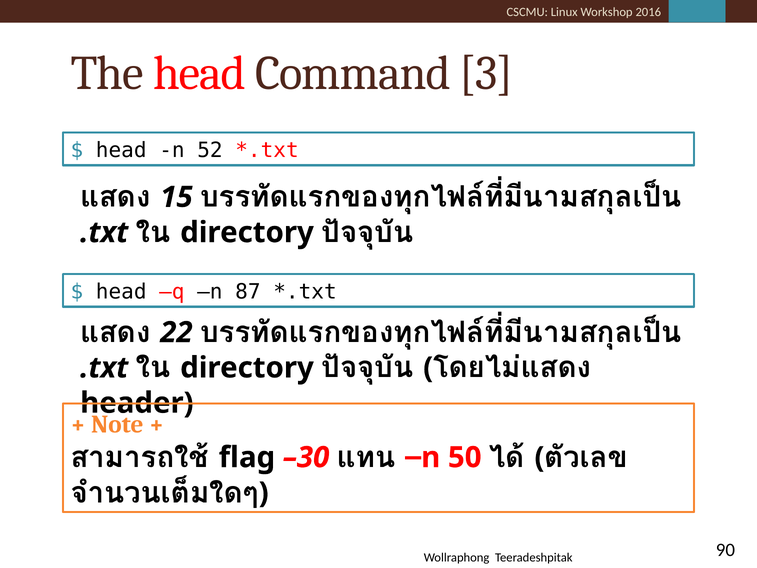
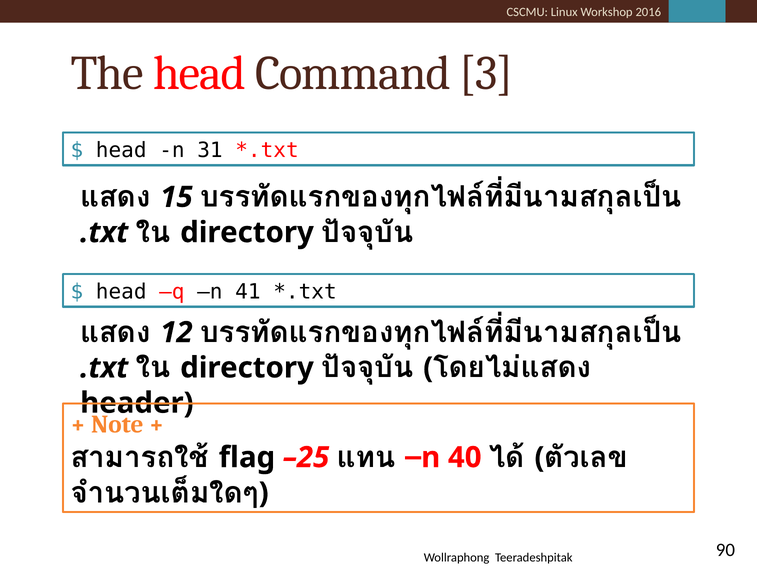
52: 52 -> 31 (210, 150)
87: 87 -> 41 (248, 292)
22: 22 -> 12 (176, 332)
–30: –30 -> –25 (306, 457)
50: 50 -> 40 (465, 457)
